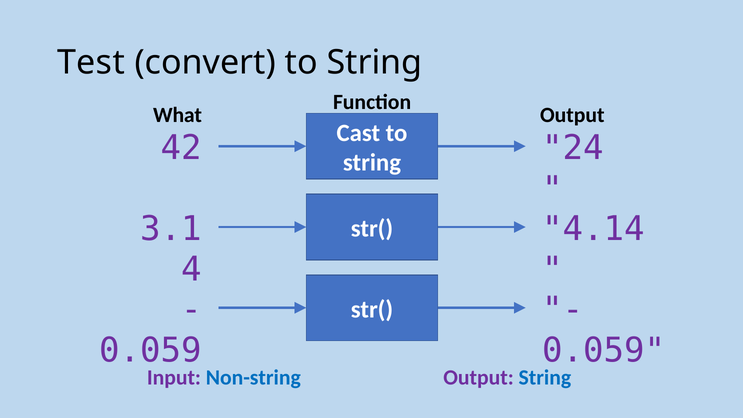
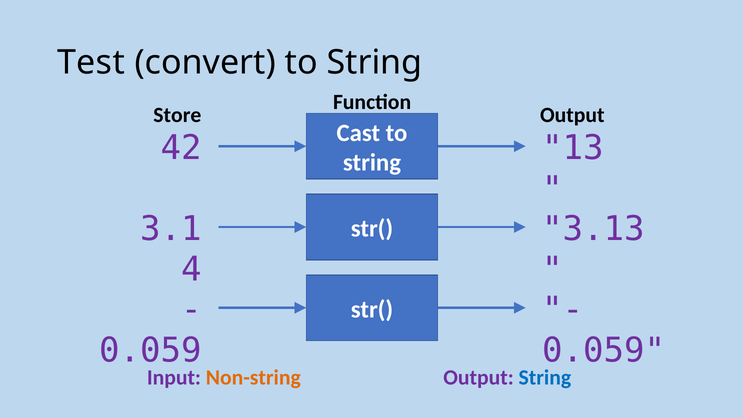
What: What -> Store (177, 115)
24: 24 -> 13 (573, 148)
4.14: 4.14 -> 3.13 (594, 229)
Non-string colour: blue -> orange (253, 377)
